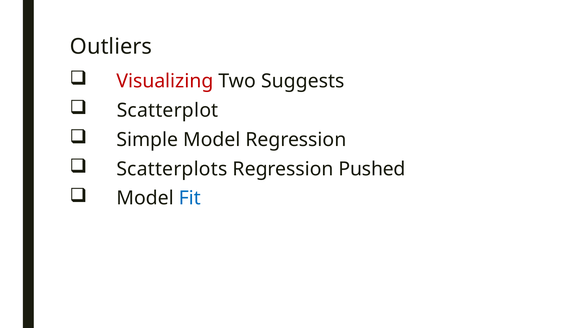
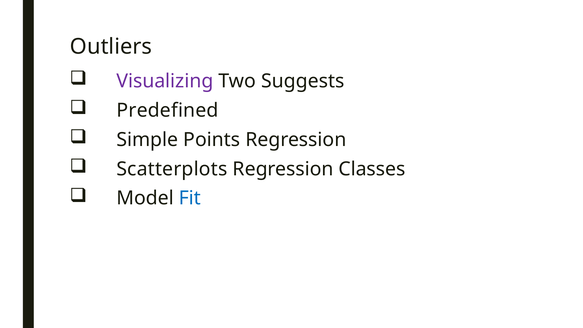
Visualizing colour: red -> purple (165, 81)
Scatterplot: Scatterplot -> Predefined (168, 110)
Simple Model: Model -> Points (212, 140)
Pushed: Pushed -> Classes (372, 169)
